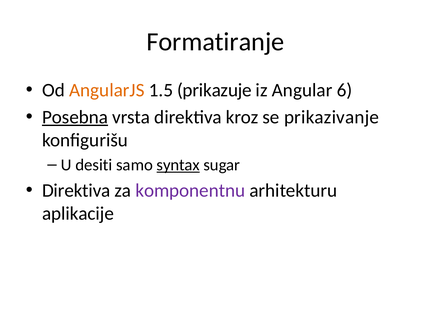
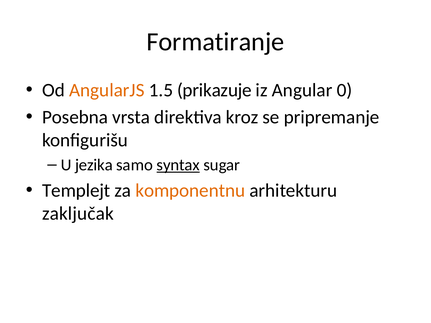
6: 6 -> 0 (344, 90)
Posebna underline: present -> none (75, 117)
prikazivanje: prikazivanje -> pripremanje (332, 117)
desiti: desiti -> jezika (94, 165)
Direktiva: Direktiva -> Templejt (76, 191)
komponentnu colour: purple -> orange (190, 191)
aplikacije: aplikacije -> zaključak (78, 214)
